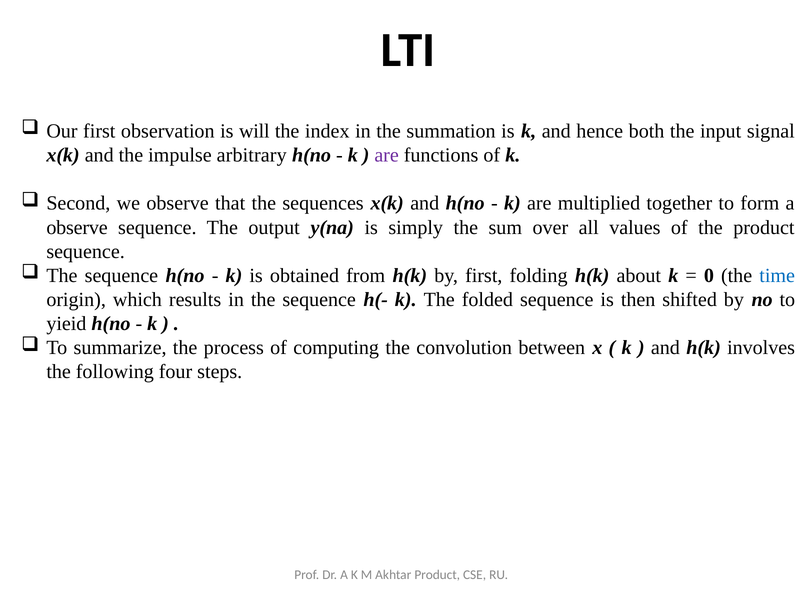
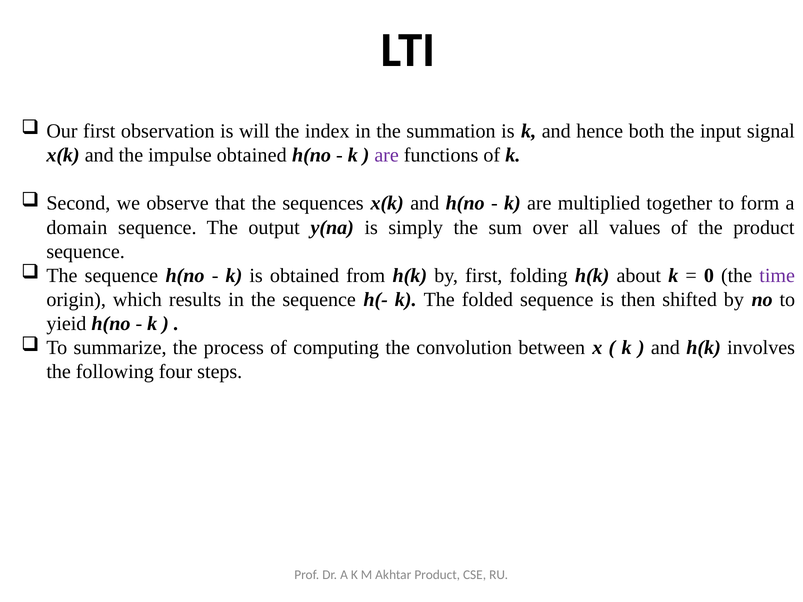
impulse arbitrary: arbitrary -> obtained (252, 155)
observe: observe -> domain (77, 227)
time colour: blue -> purple (777, 276)
